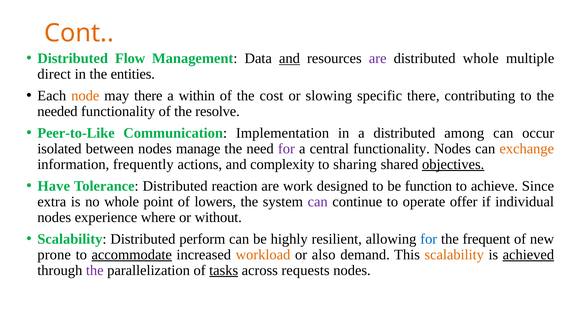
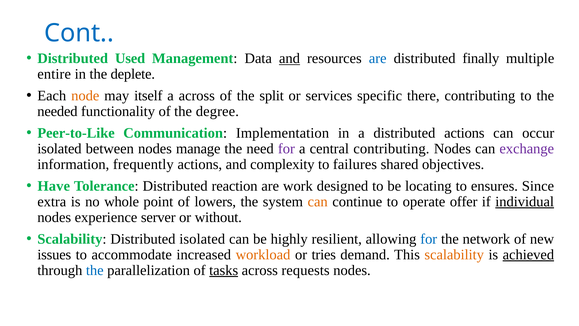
Cont colour: orange -> blue (79, 33)
Flow: Flow -> Used (130, 58)
are colour: purple -> blue (378, 58)
distributed whole: whole -> finally (481, 58)
direct: direct -> entire (54, 74)
entities: entities -> deplete (133, 74)
may there: there -> itself (148, 96)
a within: within -> across (197, 96)
cost: cost -> split (272, 96)
slowing: slowing -> services (329, 96)
resolve: resolve -> degree (217, 111)
distributed among: among -> actions (464, 133)
central functionality: functionality -> contributing (391, 149)
exchange colour: orange -> purple (527, 149)
sharing: sharing -> failures (355, 164)
objectives underline: present -> none (453, 164)
function: function -> locating (428, 186)
achieve: achieve -> ensures (494, 186)
can colour: purple -> orange (318, 201)
individual underline: none -> present (525, 201)
where: where -> server (158, 217)
Distributed perform: perform -> isolated (202, 239)
frequent: frequent -> network (486, 239)
prone: prone -> issues (54, 254)
accommodate underline: present -> none (132, 254)
also: also -> tries (324, 254)
the colour: purple -> blue (95, 270)
